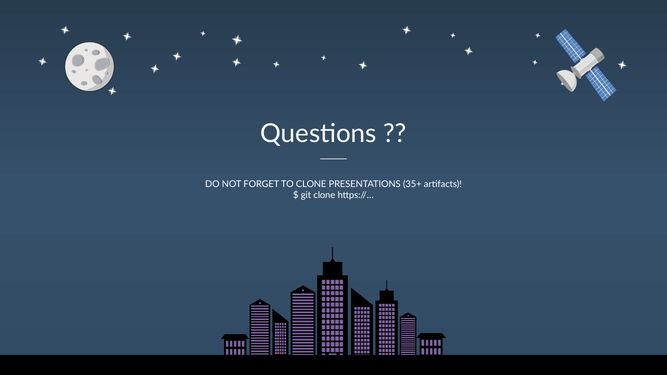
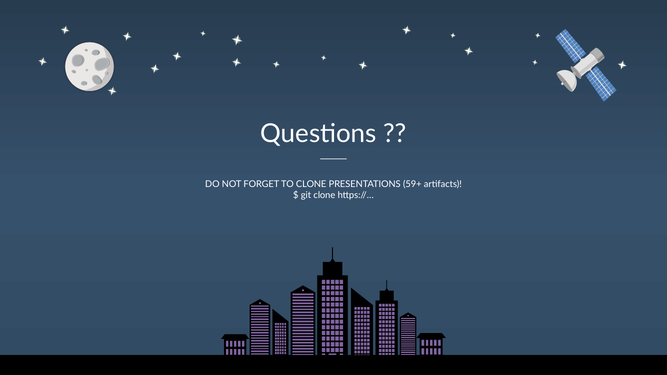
35+: 35+ -> 59+ (412, 184)
